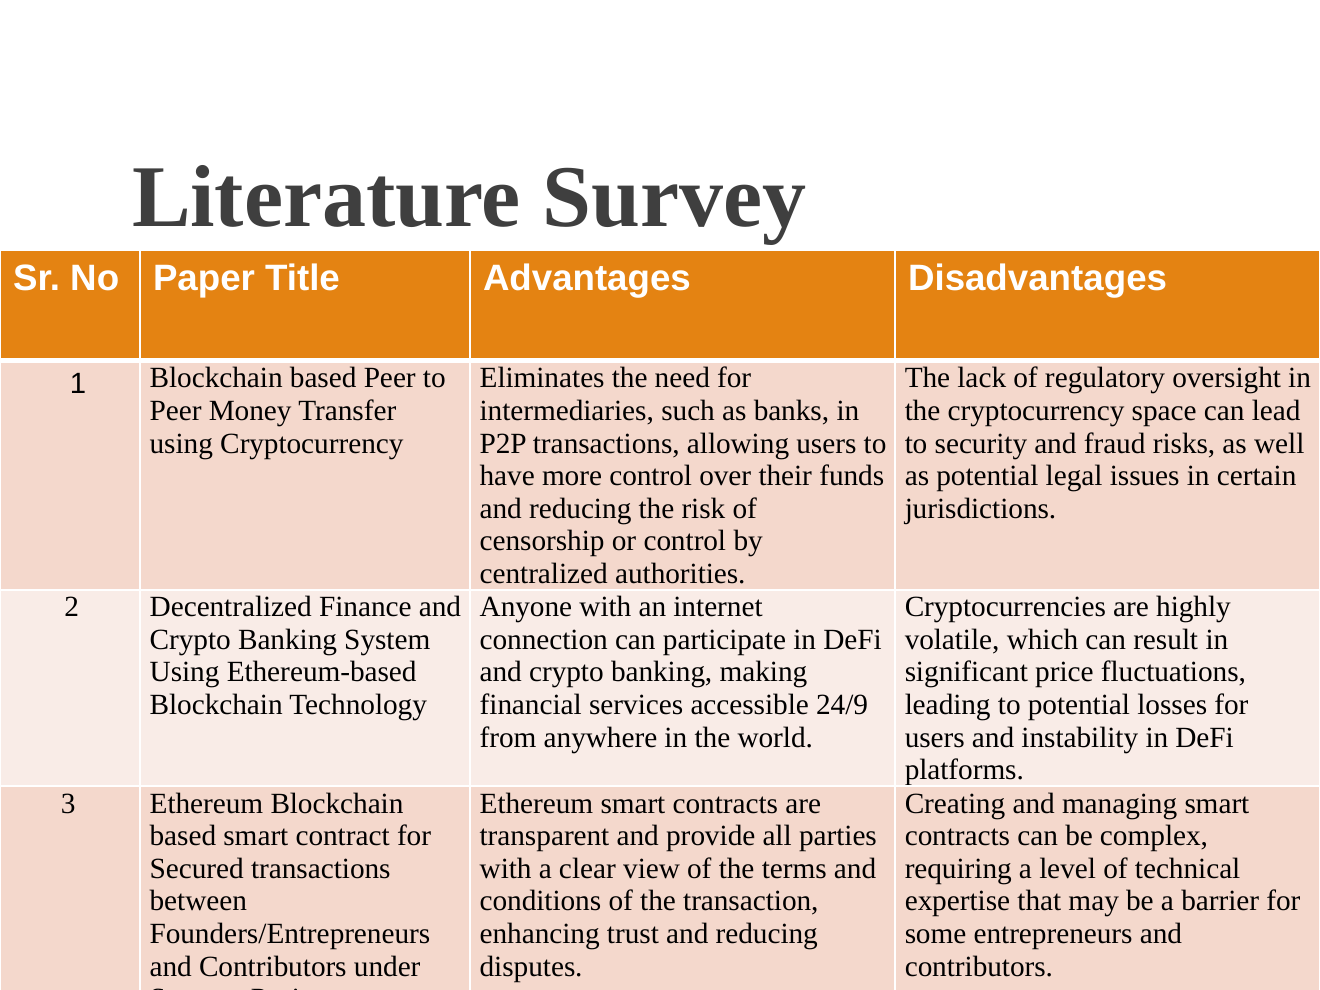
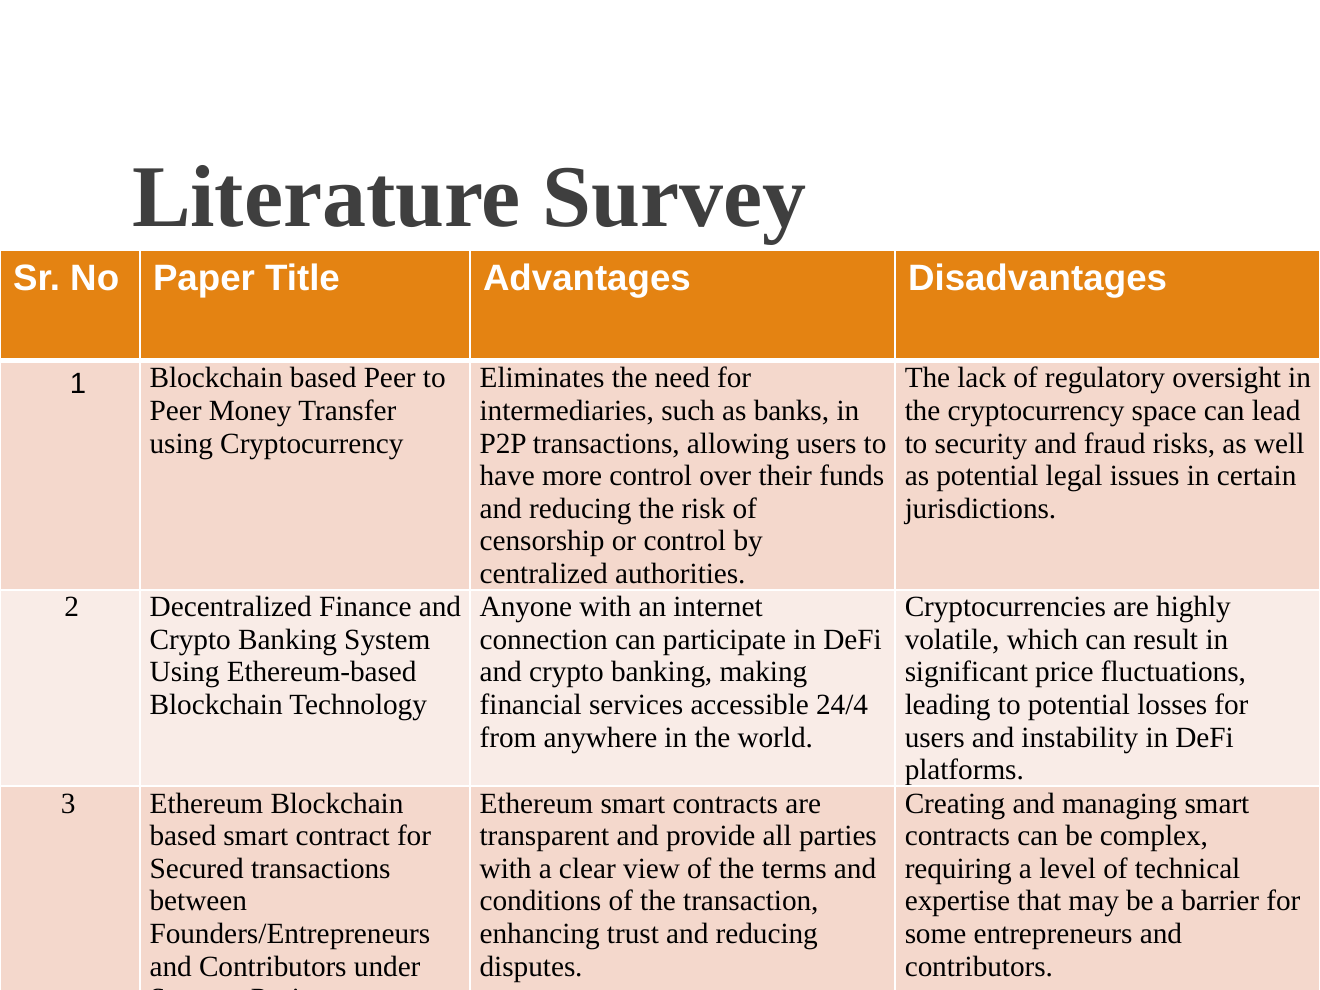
24/9: 24/9 -> 24/4 (842, 705)
